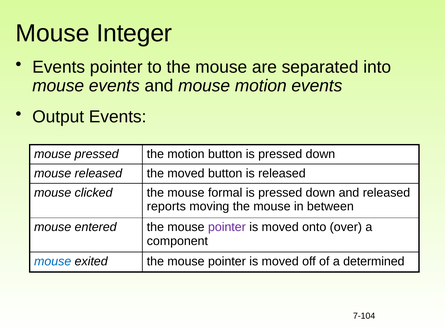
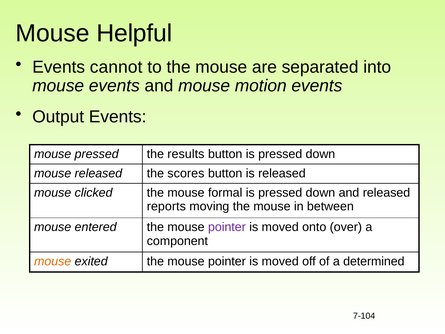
Integer: Integer -> Helpful (134, 33)
Events pointer: pointer -> cannot (116, 67)
the motion: motion -> results (186, 154)
the moved: moved -> scores (186, 173)
mouse colour: blue -> orange (53, 261)
